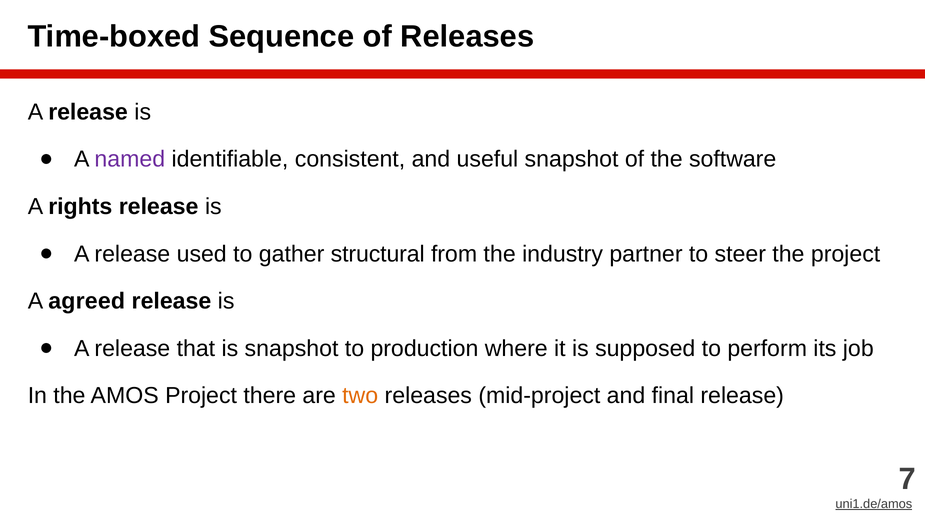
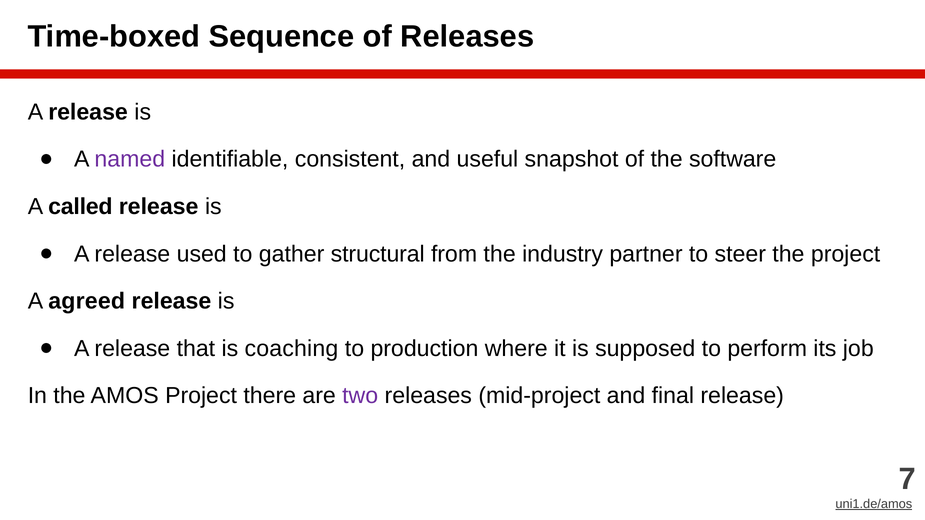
rights: rights -> called (80, 207)
is snapshot: snapshot -> coaching (291, 349)
two colour: orange -> purple (360, 396)
